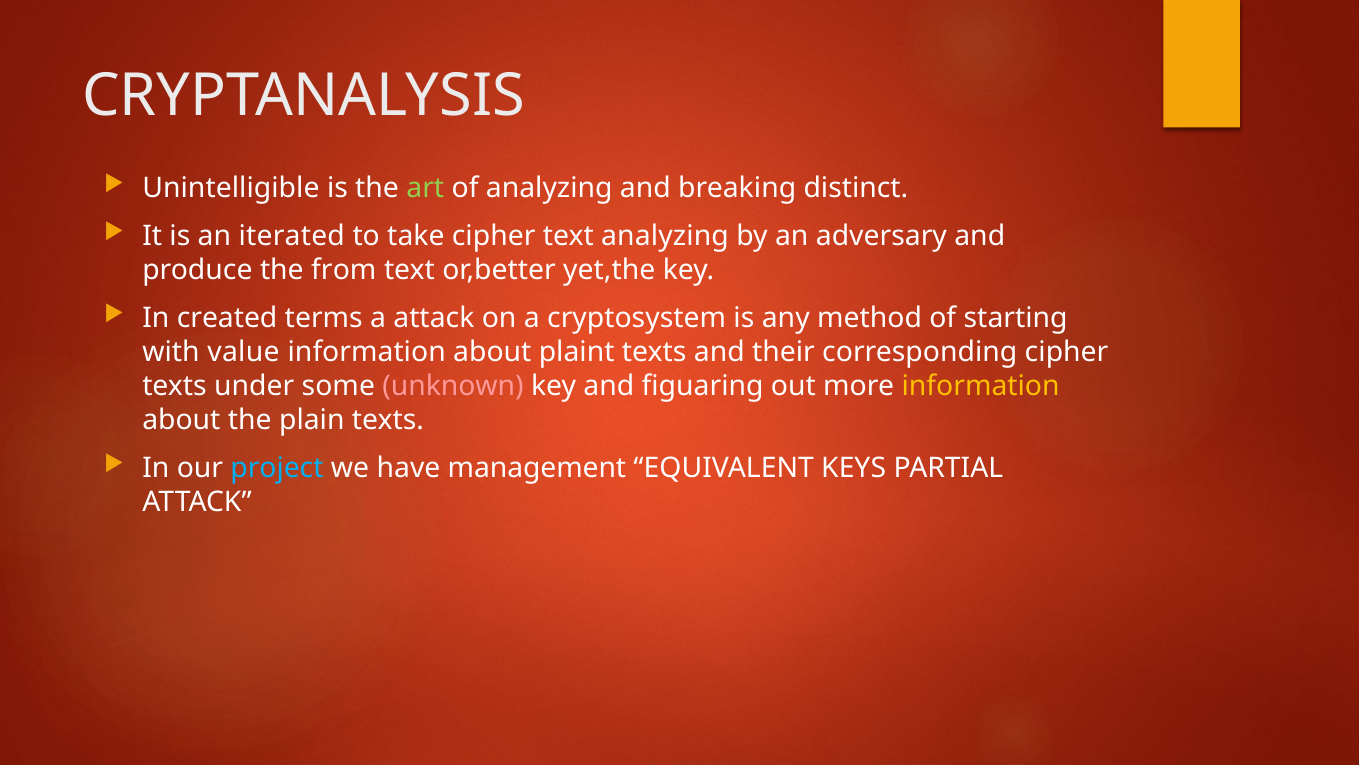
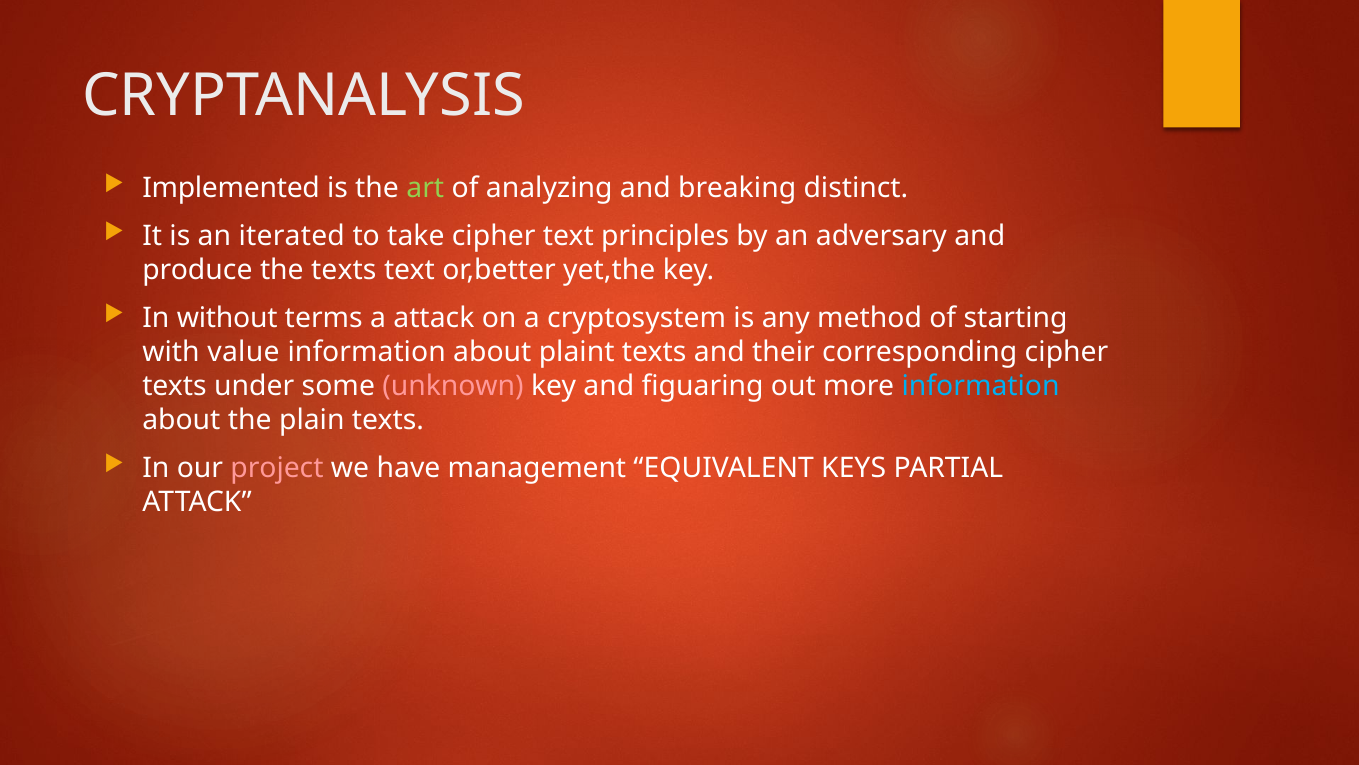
Unintelligible: Unintelligible -> Implemented (231, 188)
text analyzing: analyzing -> principles (665, 236)
the from: from -> texts (344, 270)
created: created -> without (227, 318)
information colour: yellow -> light blue (981, 386)
project colour: light blue -> pink (277, 468)
